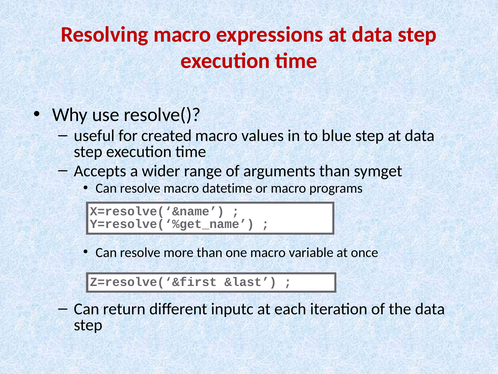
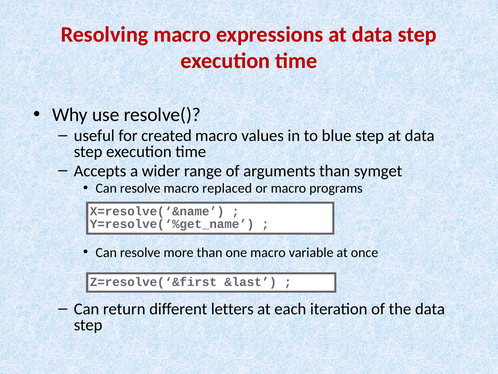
datetime: datetime -> replaced (227, 188)
inputc: inputc -> letters (232, 309)
